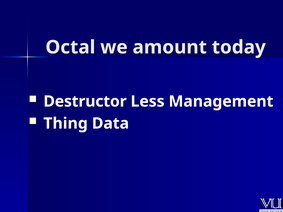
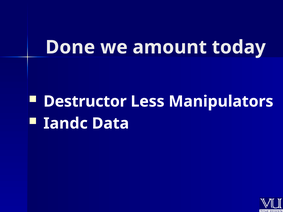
Octal: Octal -> Done (70, 47)
Management: Management -> Manipulators (221, 102)
Thing: Thing -> Iandc (66, 124)
